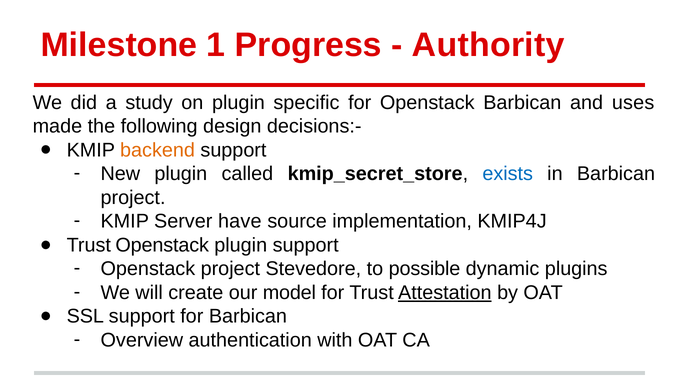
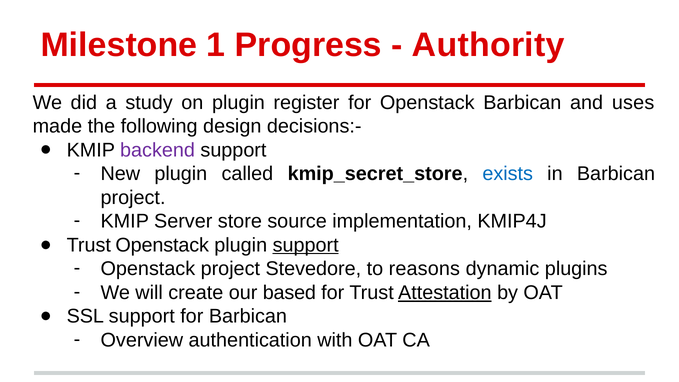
specific: specific -> register (306, 103)
backend colour: orange -> purple (158, 150)
have: have -> store (240, 221)
support underline: none -> present (306, 245)
possible: possible -> reasons (424, 269)
model: model -> based (289, 293)
